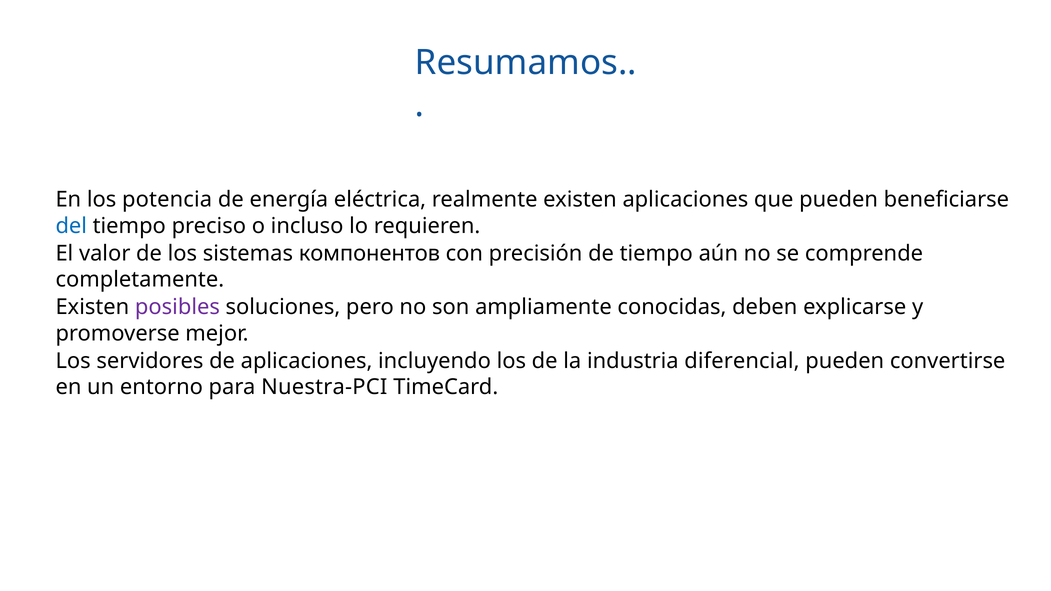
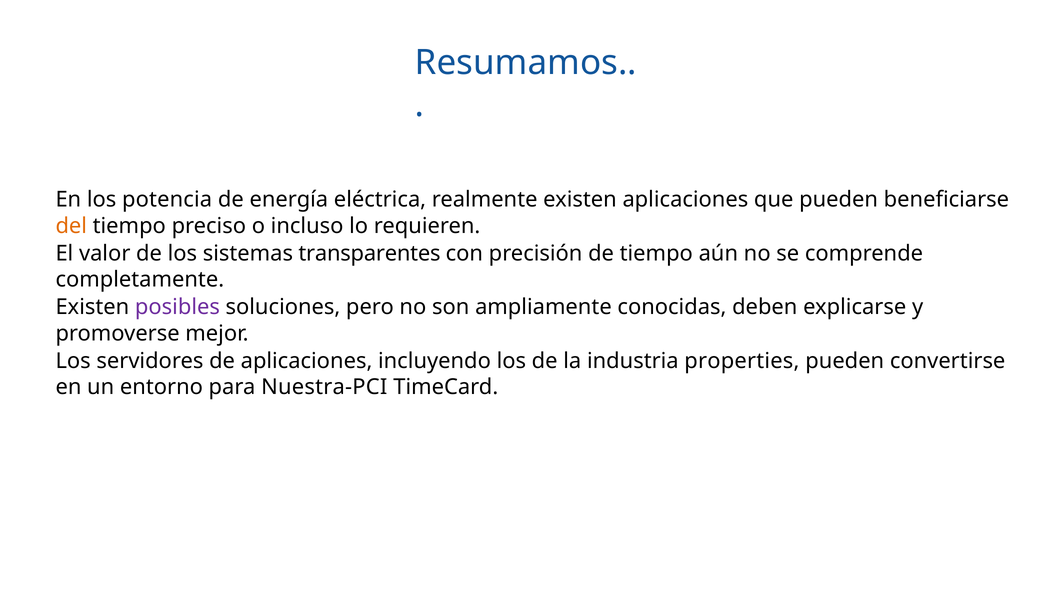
del colour: blue -> orange (71, 226)
компонентов: компонентов -> transparentes (369, 253)
diferencial: diferencial -> properties (742, 361)
